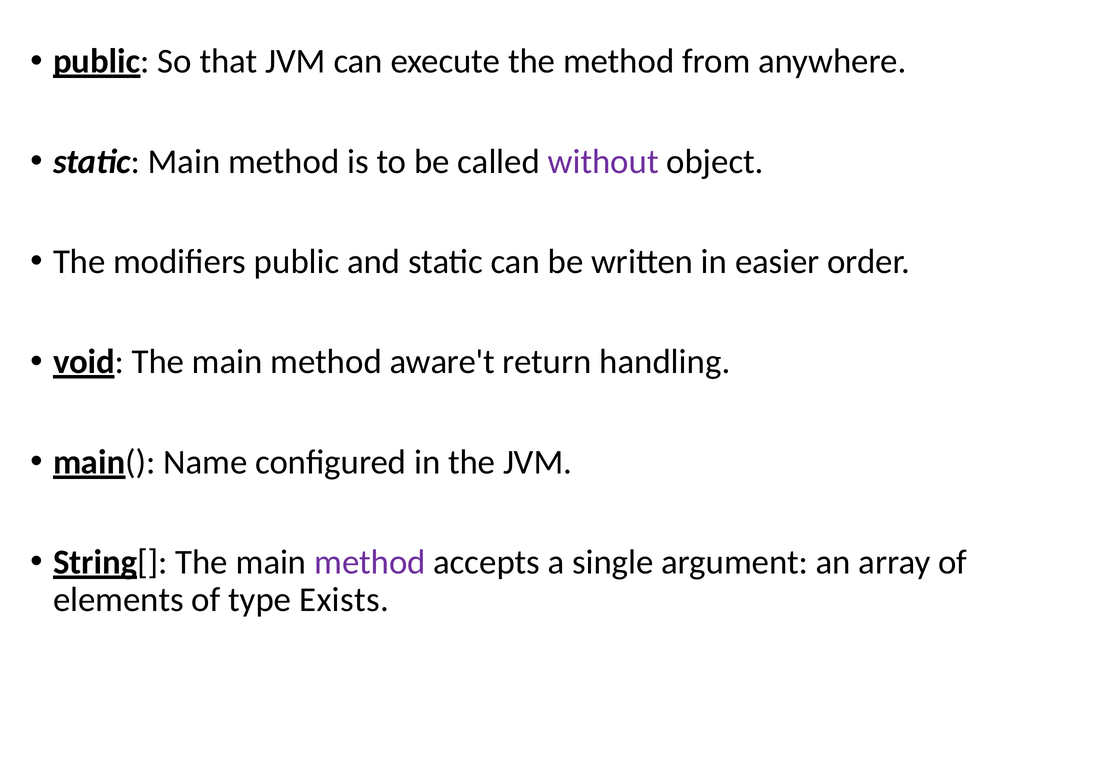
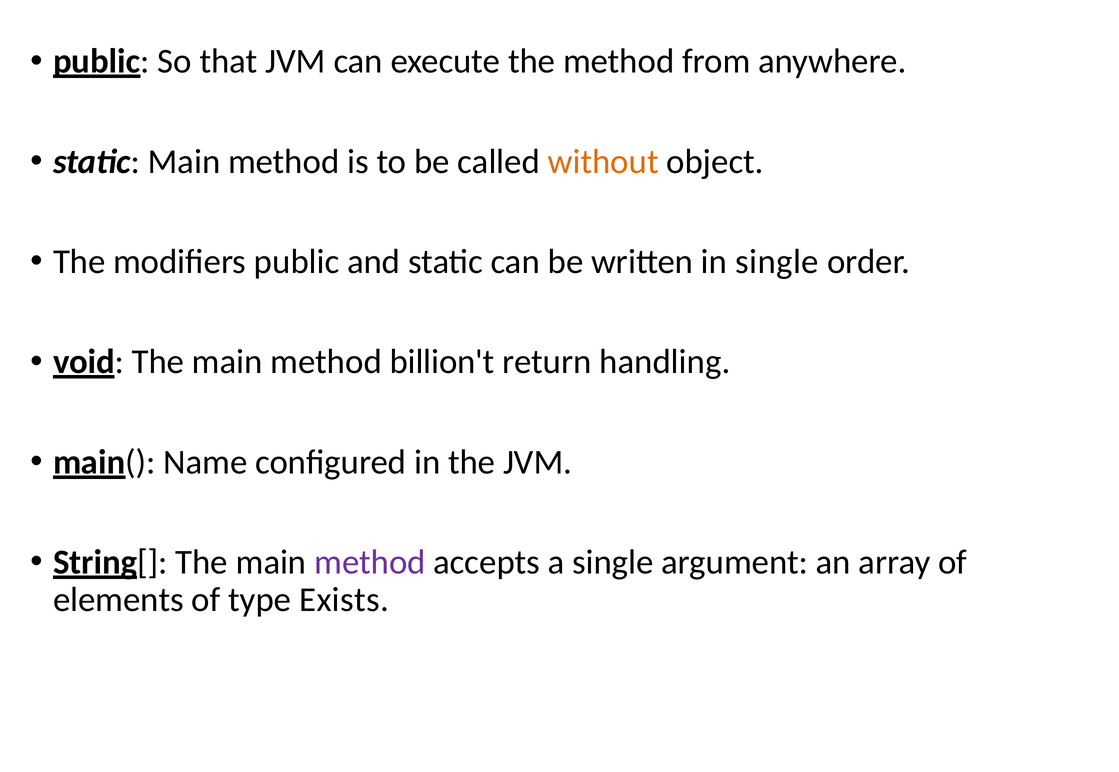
without colour: purple -> orange (603, 162)
in easier: easier -> single (777, 262)
aware't: aware't -> billion't (442, 362)
